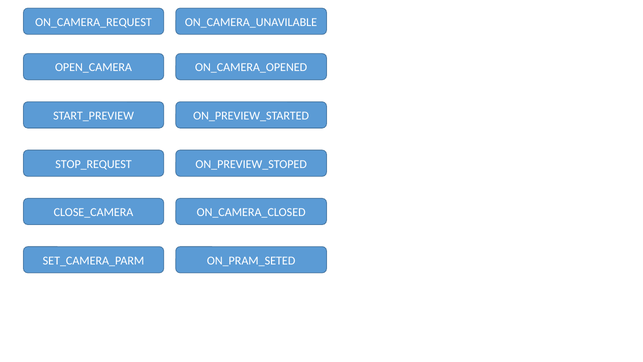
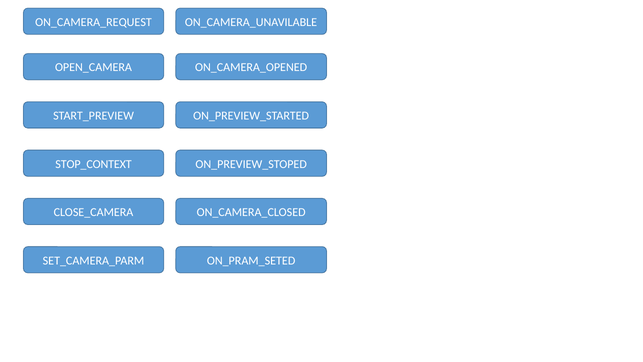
STOP_REQUEST: STOP_REQUEST -> STOP_CONTEXT (94, 164)
